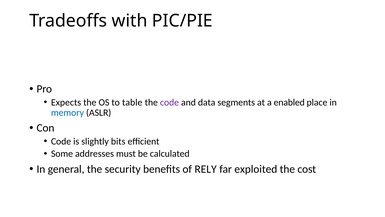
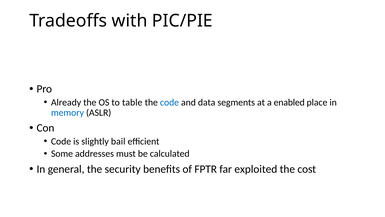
Expects: Expects -> Already (66, 102)
code colour: purple -> blue (169, 102)
bits: bits -> bail (118, 141)
RELY: RELY -> FPTR (206, 169)
